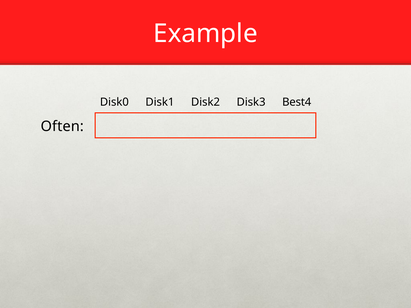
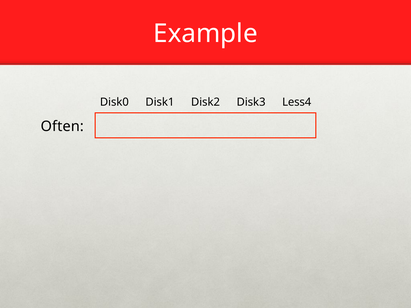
Best4: Best4 -> Less4 (297, 102)
